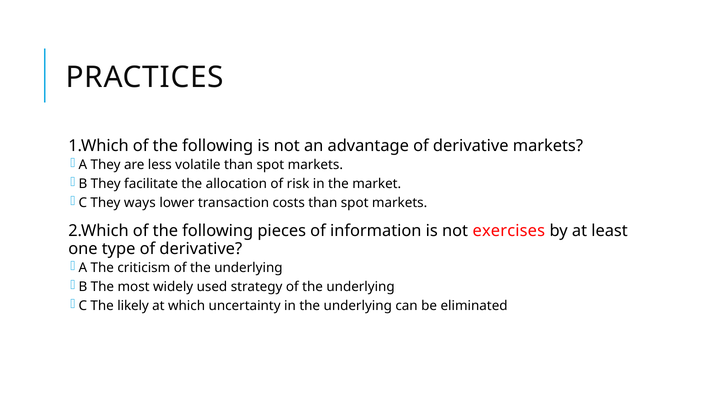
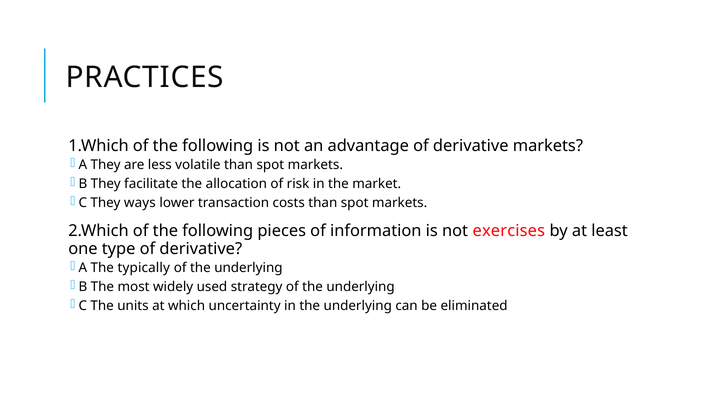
criticism: criticism -> typically (144, 268)
likely: likely -> units (133, 306)
